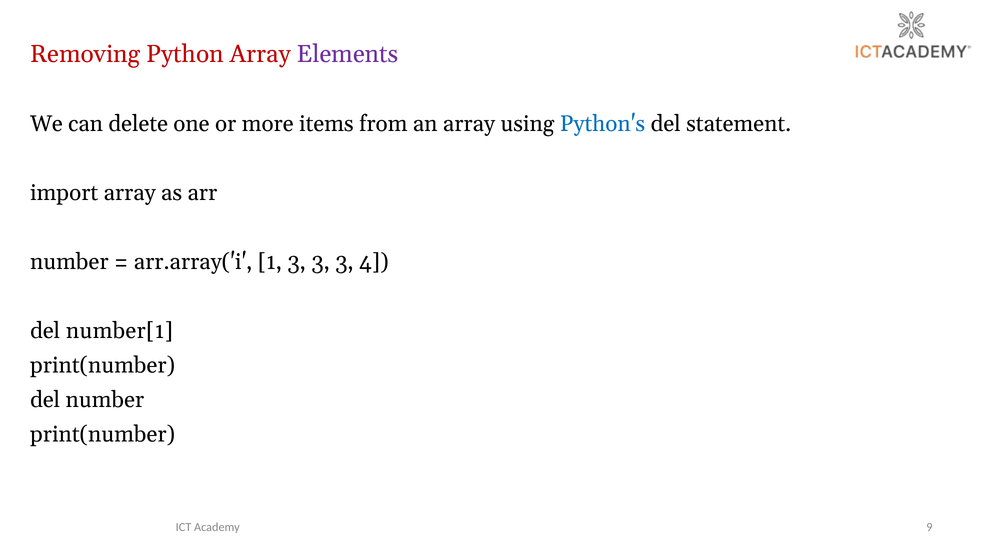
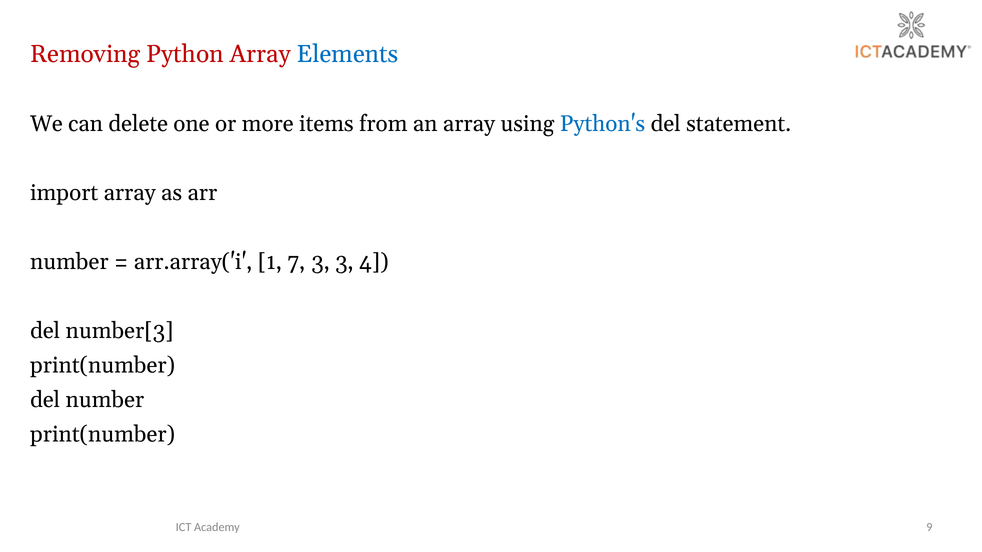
Elements colour: purple -> blue (348, 54)
1 3: 3 -> 7 (297, 262)
number[1: number[1 -> number[3 (120, 331)
